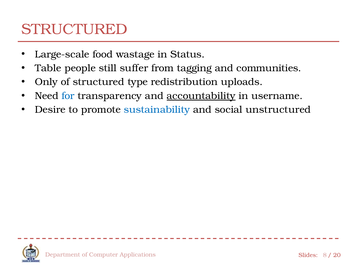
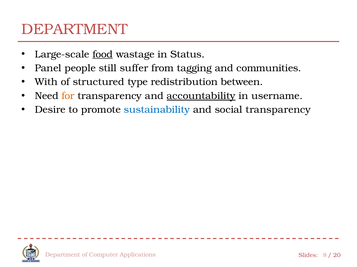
STRUCTURED: STRUCTURED -> DEPARTMENT (75, 29)
food underline: none -> present (103, 54)
Table: Table -> Panel (48, 68)
Only: Only -> With (46, 82)
uploads: uploads -> between (242, 82)
for colour: blue -> orange (68, 96)
social unstructured: unstructured -> transparency (278, 110)
